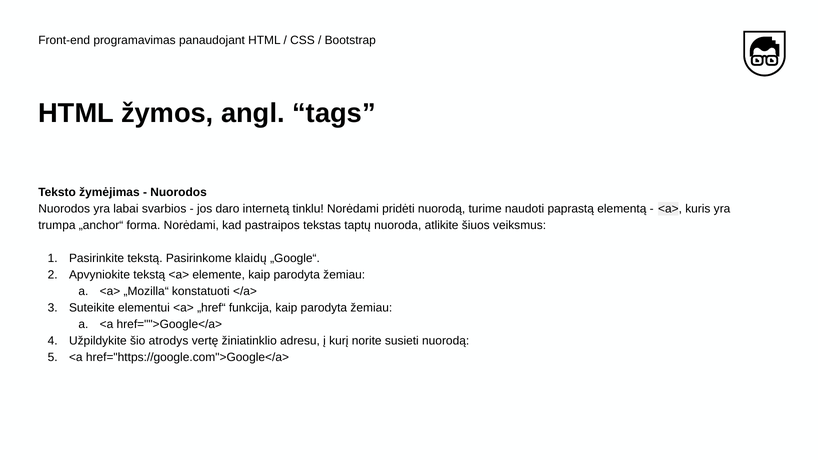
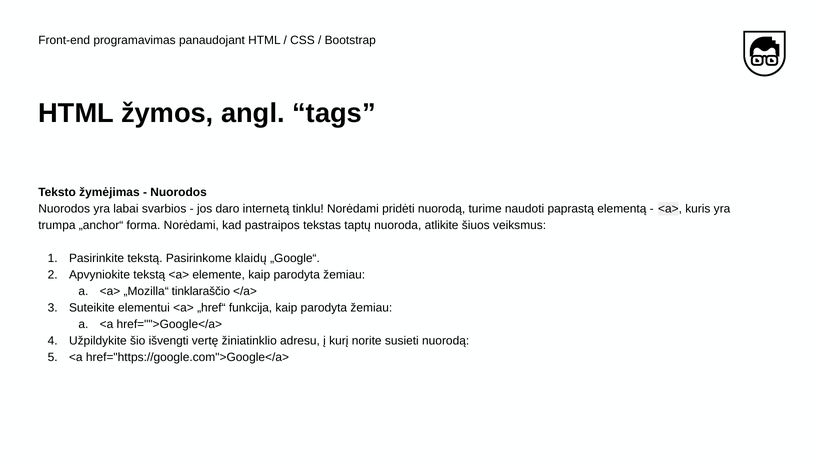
konstatuoti: konstatuoti -> tinklaraščio (201, 291)
atrodys: atrodys -> išvengti (169, 341)
